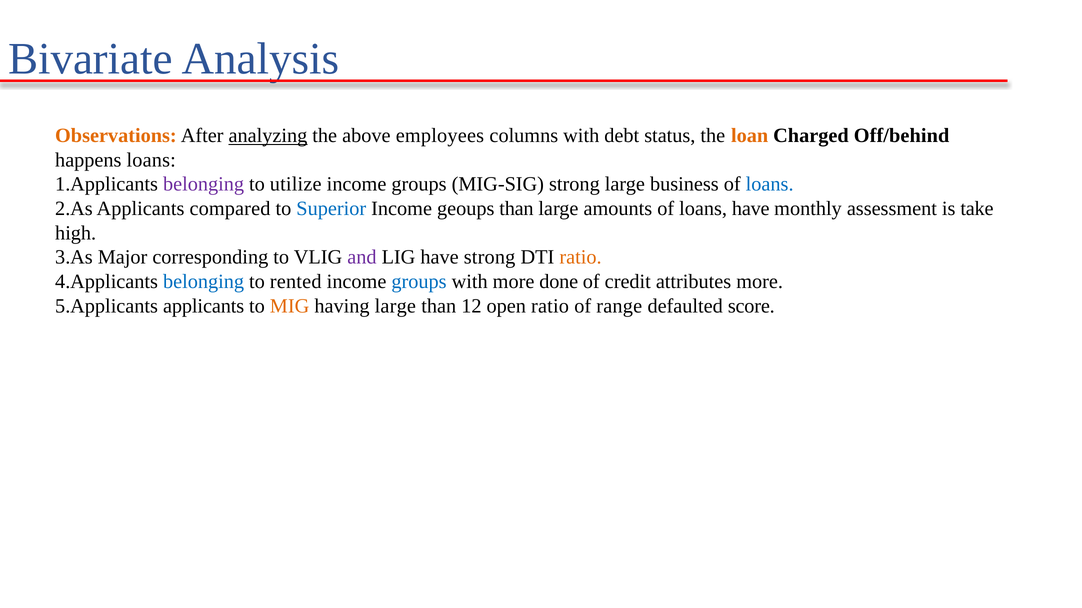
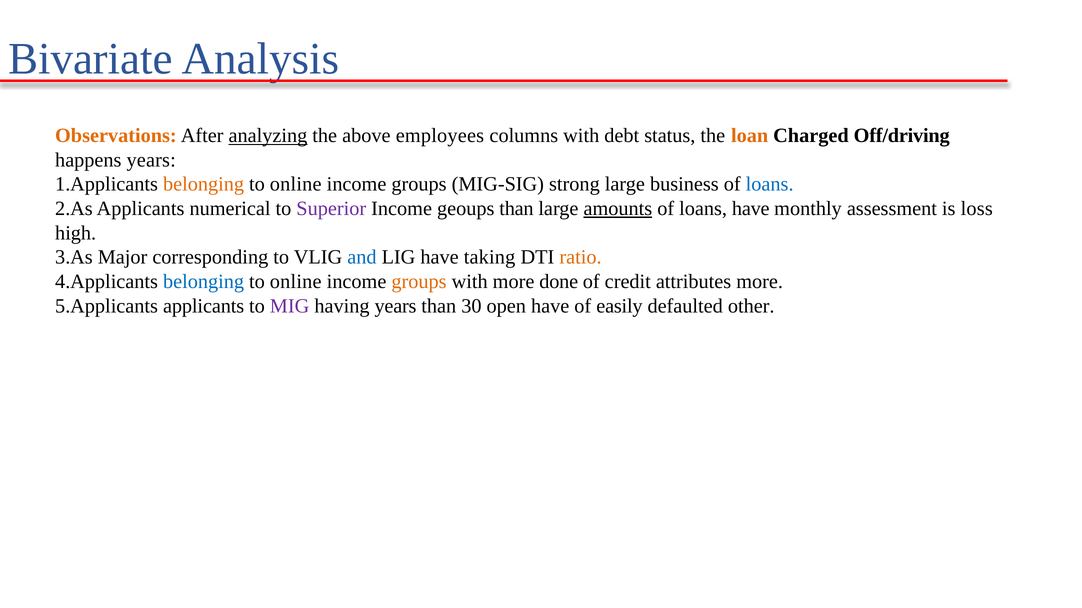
Off/behind: Off/behind -> Off/driving (902, 136)
happens loans: loans -> years (151, 160)
belonging colour: purple -> orange (204, 184)
utilize: utilize -> online (296, 184)
compared: compared -> numerical (230, 209)
Superior colour: blue -> purple (331, 209)
amounts underline: none -> present (618, 209)
take: take -> loss (977, 209)
and colour: purple -> blue (362, 258)
have strong: strong -> taking (490, 258)
rented: rented -> online (296, 282)
groups colour: blue -> orange (419, 282)
MIG colour: orange -> purple (290, 306)
having large: large -> years (396, 306)
12: 12 -> 30 (471, 306)
open ratio: ratio -> have (550, 306)
range: range -> easily (619, 306)
score: score -> other (751, 306)
